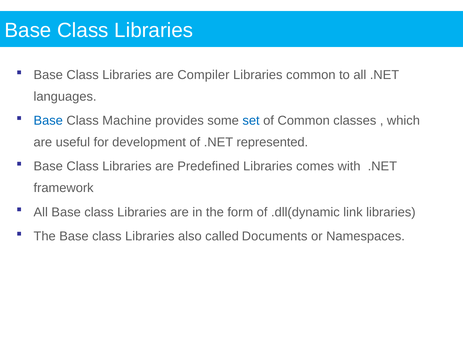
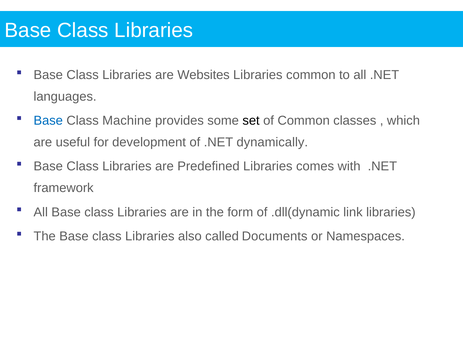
Compiler: Compiler -> Websites (204, 75)
set colour: blue -> black (251, 121)
represented: represented -> dynamically (272, 142)
